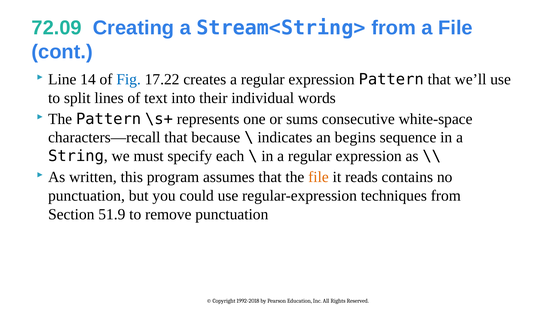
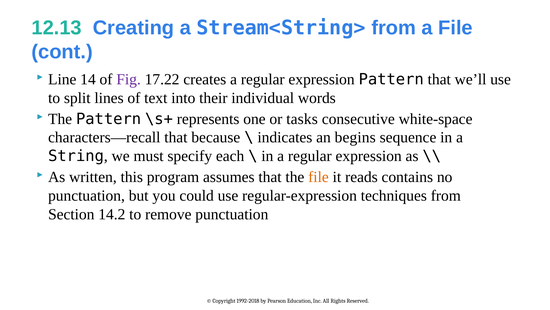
72.09: 72.09 -> 12.13 (57, 28)
Fig colour: blue -> purple (129, 79)
sums: sums -> tasks (302, 119)
51.9: 51.9 -> 14.2 (112, 214)
